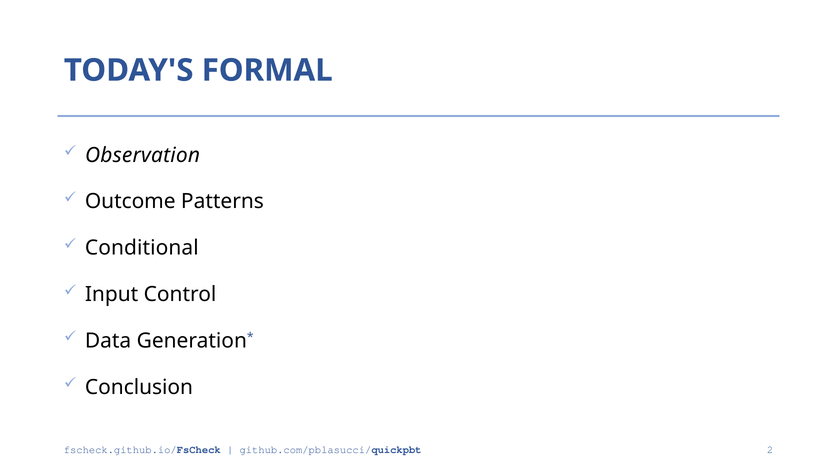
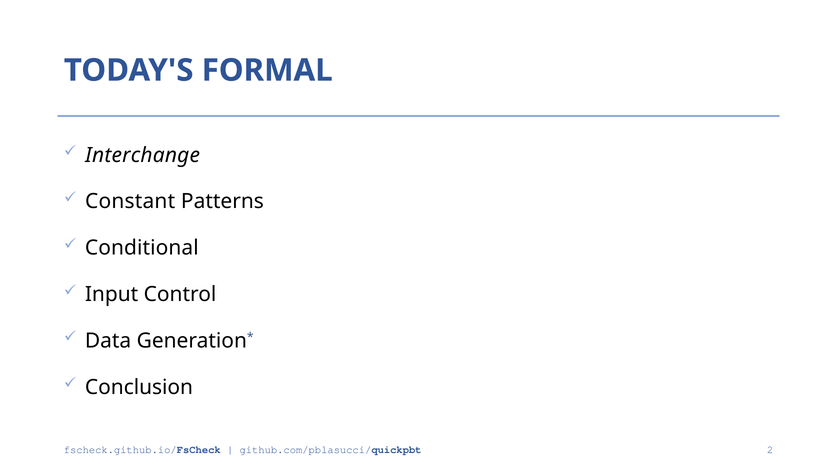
Observation: Observation -> Interchange (143, 155)
Outcome: Outcome -> Constant (130, 201)
